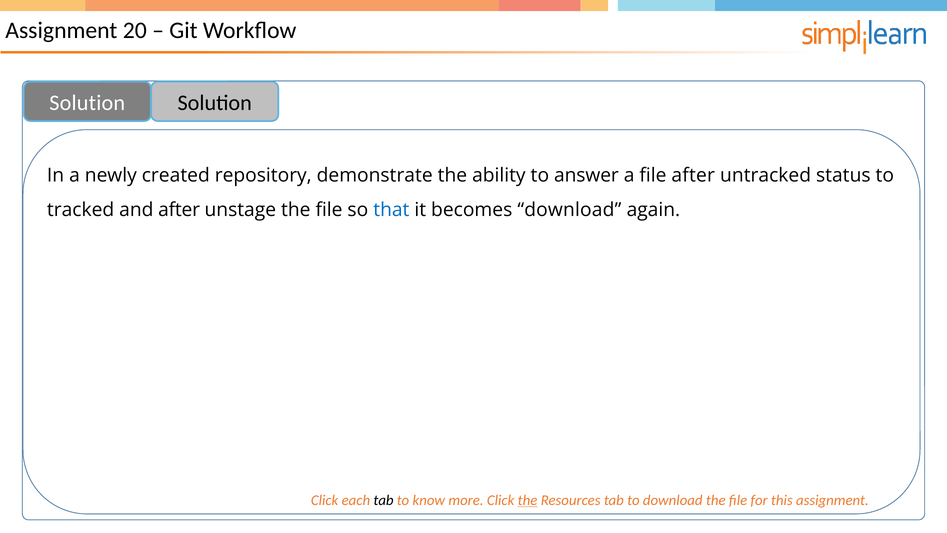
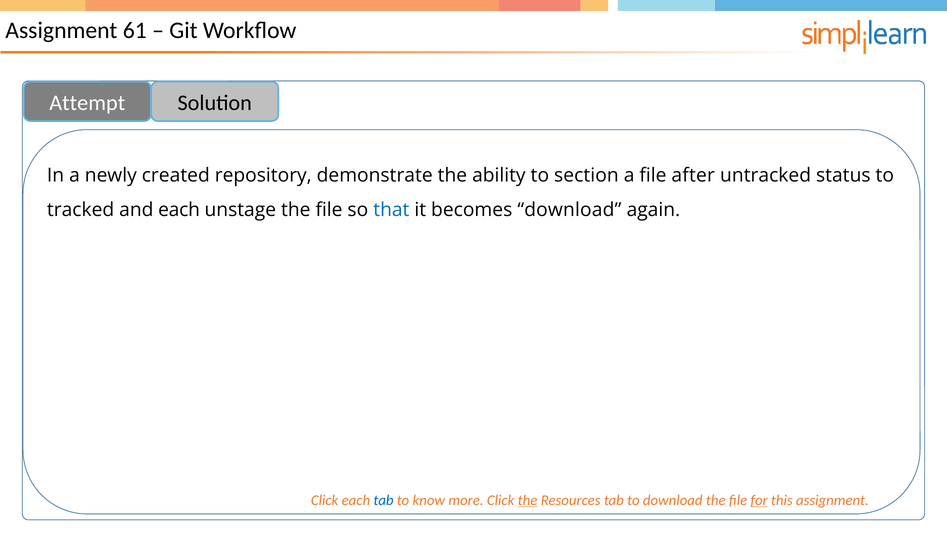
20: 20 -> 61 (135, 30)
Solution: Solution -> Attempt (87, 103)
answer: answer -> section (586, 175)
and after: after -> each (179, 210)
tab colour: black -> blue (384, 500)
for underline: none -> present (759, 500)
